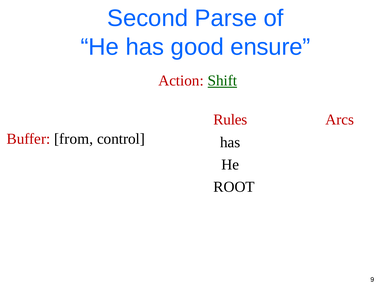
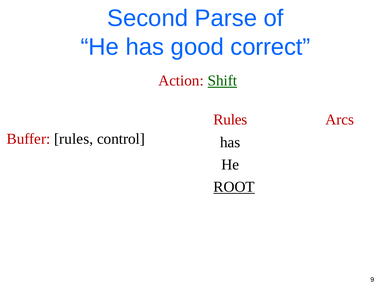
ensure: ensure -> correct (270, 47)
Buffer from: from -> rules (74, 139)
ROOT underline: none -> present (234, 187)
